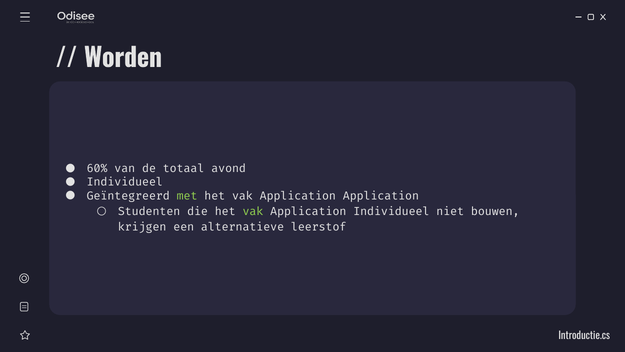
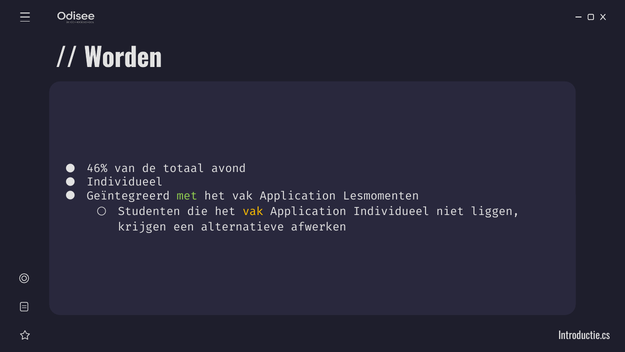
60%: 60% -> 46% (97, 168)
Application Application: Application -> Lesmomenten (381, 196)
vak colour: light green -> yellow (253, 211)
bouwen: bouwen -> liggen (495, 211)
leerstof: leerstof -> afwerken (319, 227)
